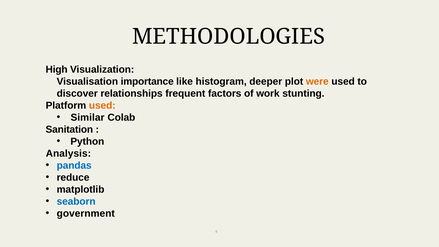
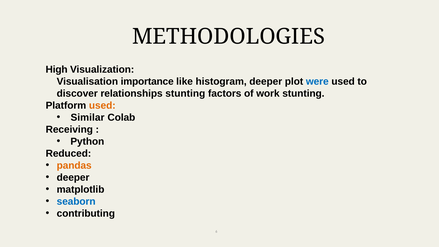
were colour: orange -> blue (317, 82)
relationships frequent: frequent -> stunting (185, 94)
Sanitation: Sanitation -> Receiving (69, 130)
Analysis: Analysis -> Reduced (68, 154)
pandas colour: blue -> orange (74, 166)
reduce: reduce -> deeper (73, 178)
government: government -> contributing (86, 213)
